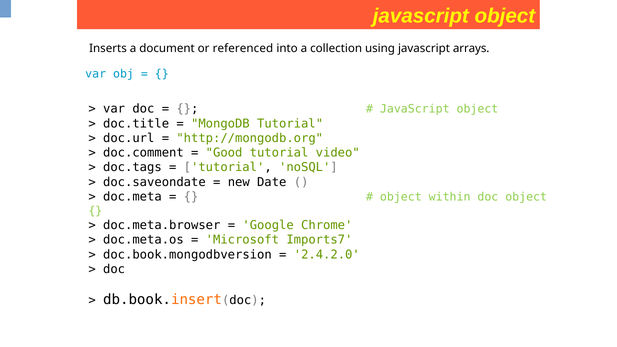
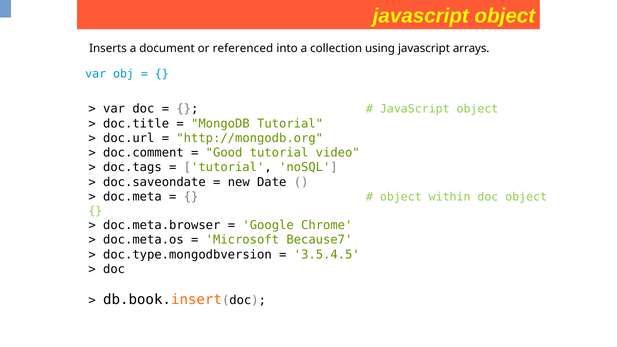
Imports7: Imports7 -> Because7 (319, 240)
doc.book.mongodbversion: doc.book.mongodbversion -> doc.type.mongodbversion (187, 255)
2.4.2.0: 2.4.2.0 -> 3.5.4.5 (327, 255)
